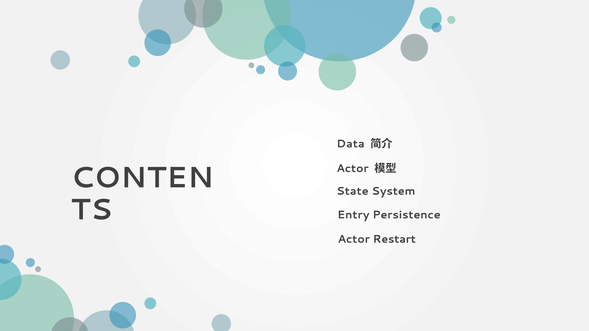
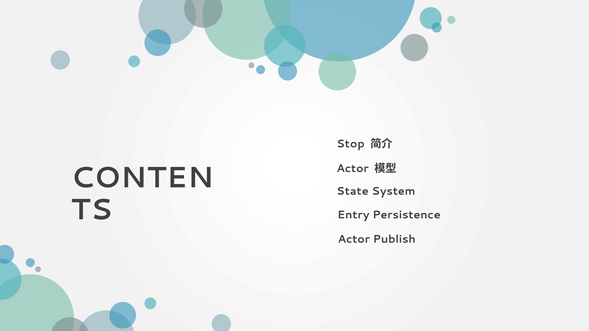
Data: Data -> Stop (351, 144)
Restart: Restart -> Publish (394, 239)
